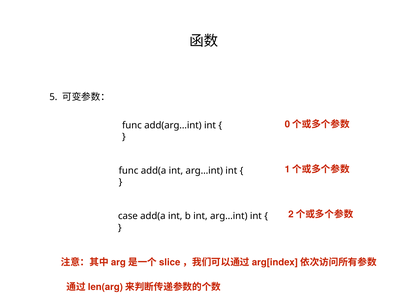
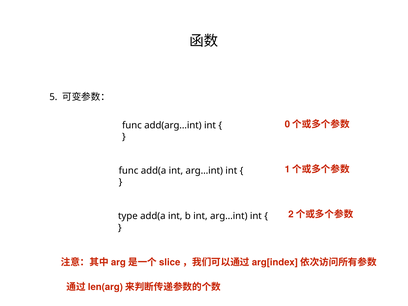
case: case -> type (128, 216)
